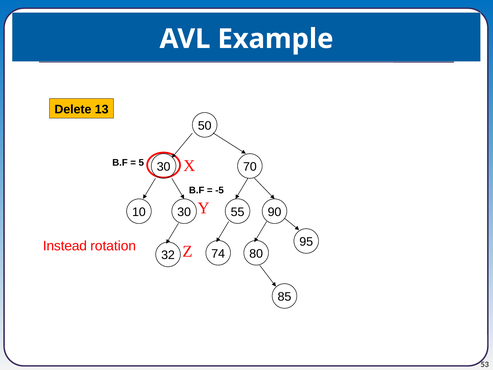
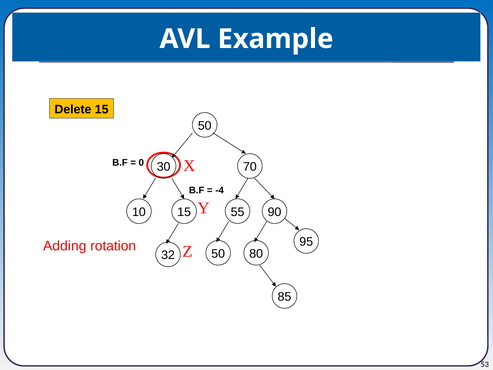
Delete 13: 13 -> 15 (102, 109)
5: 5 -> 0 (141, 162)
-5: -5 -> -4 (220, 190)
10 30: 30 -> 15 (184, 212)
Instead: Instead -> Adding (65, 246)
Z 74: 74 -> 50 (218, 253)
